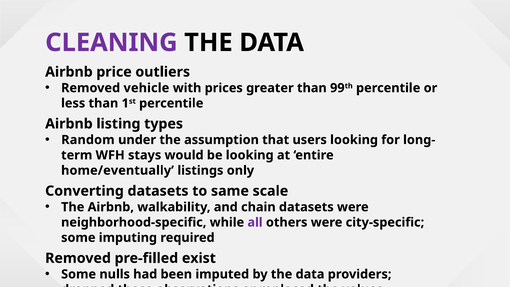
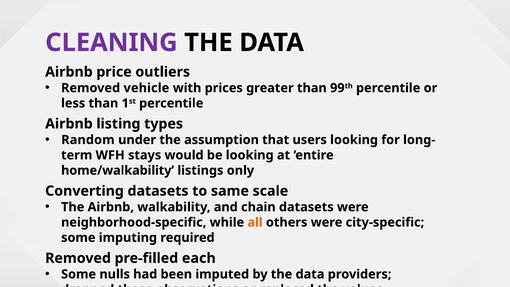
home/eventually: home/eventually -> home/walkability (118, 170)
all colour: purple -> orange (255, 222)
exist: exist -> each (199, 258)
